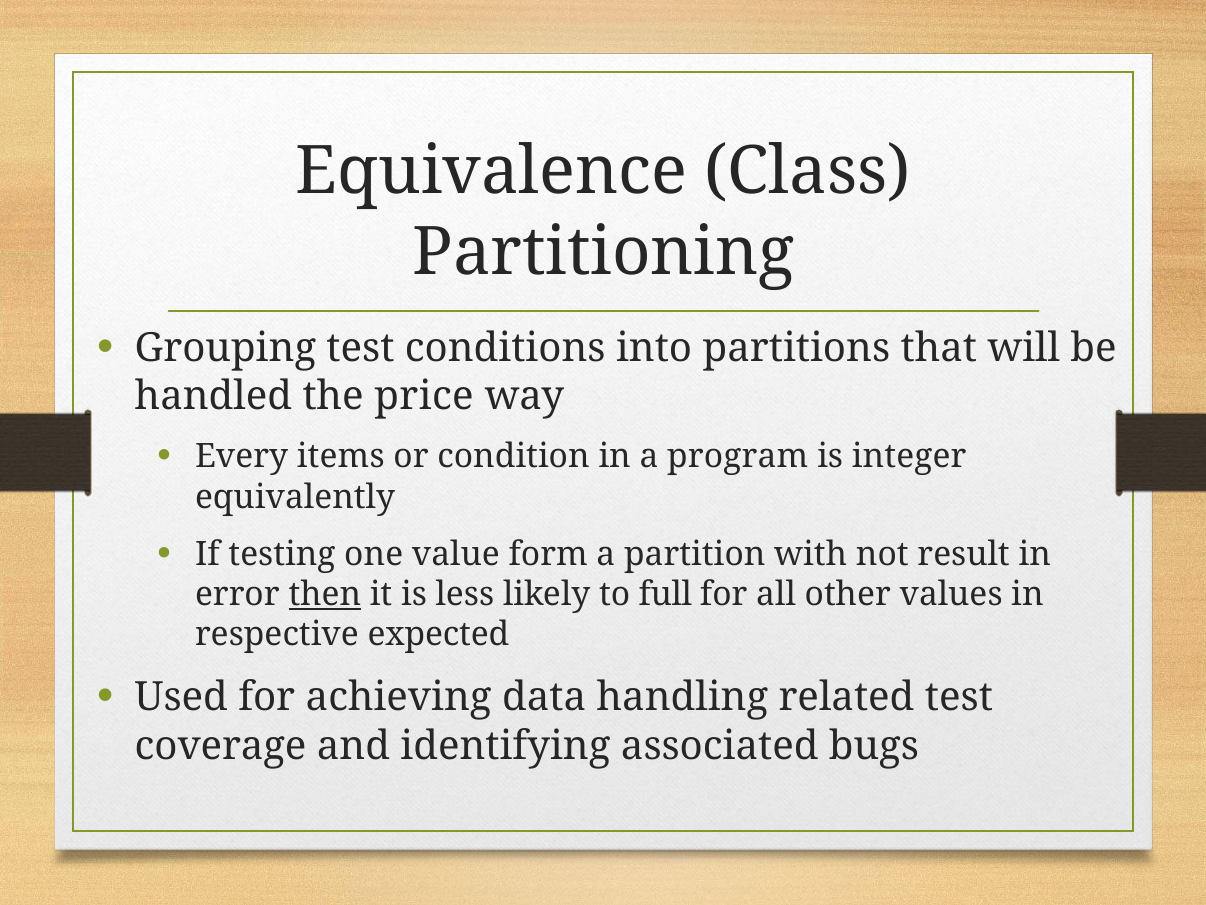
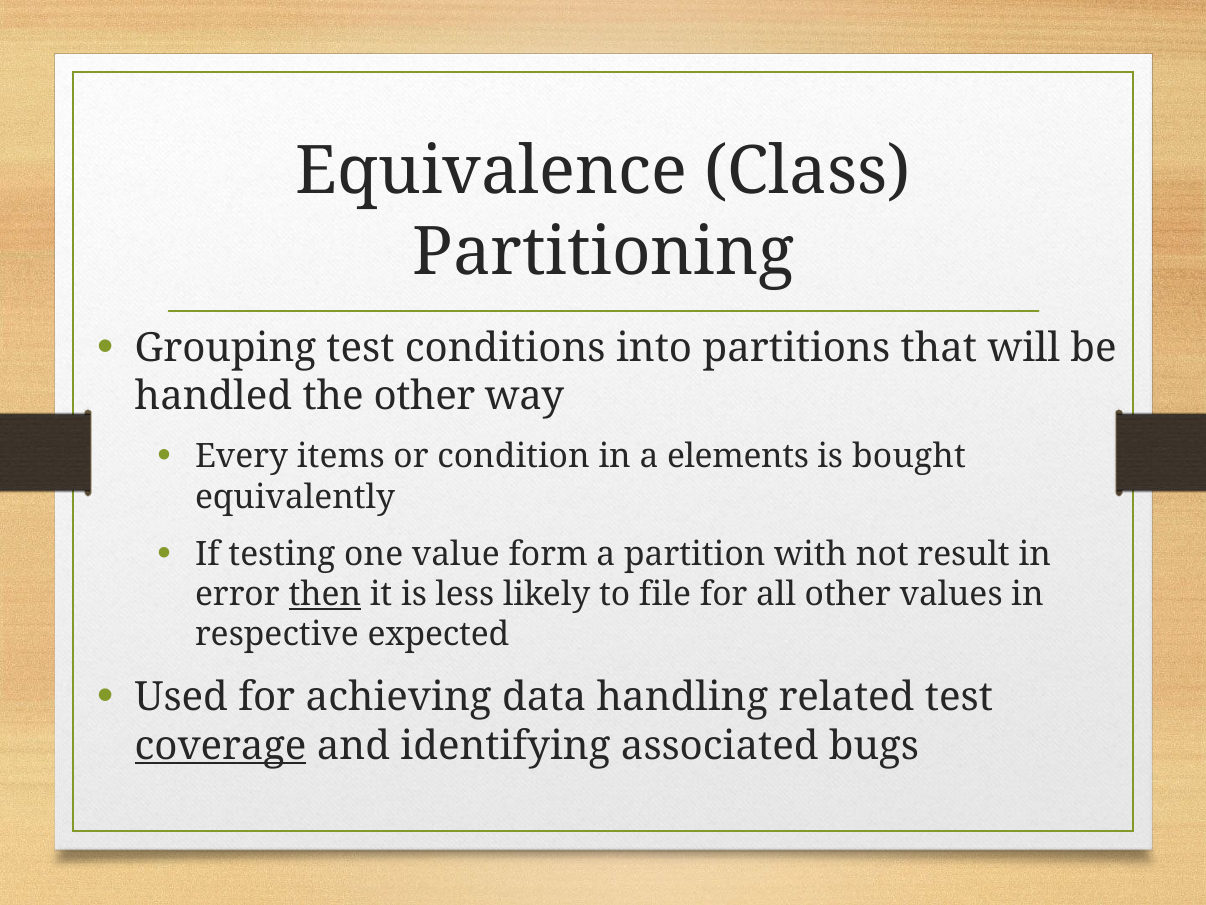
the price: price -> other (424, 396)
program: program -> elements (738, 456)
integer: integer -> bought (909, 456)
full: full -> file (665, 594)
coverage underline: none -> present (221, 745)
